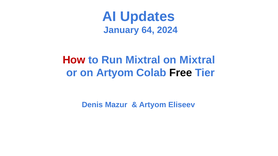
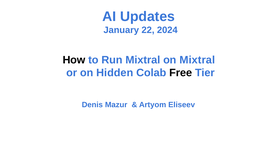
64: 64 -> 22 (148, 30)
How colour: red -> black (74, 60)
on Artyom: Artyom -> Hidden (115, 73)
